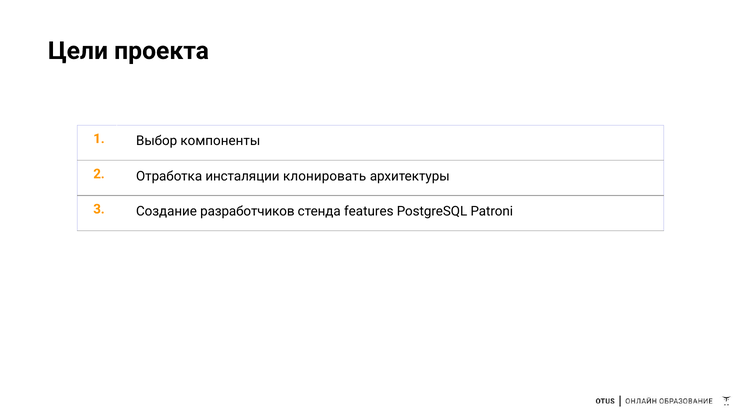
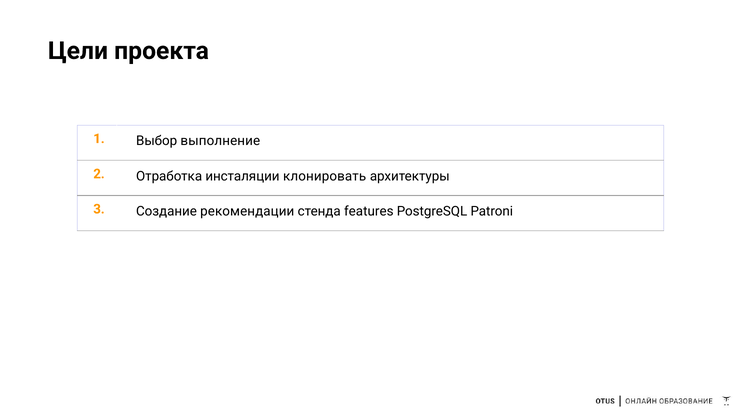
компоненты: компоненты -> выполнение (220, 141)
разработчиков: разработчиков -> рекомендации (247, 211)
